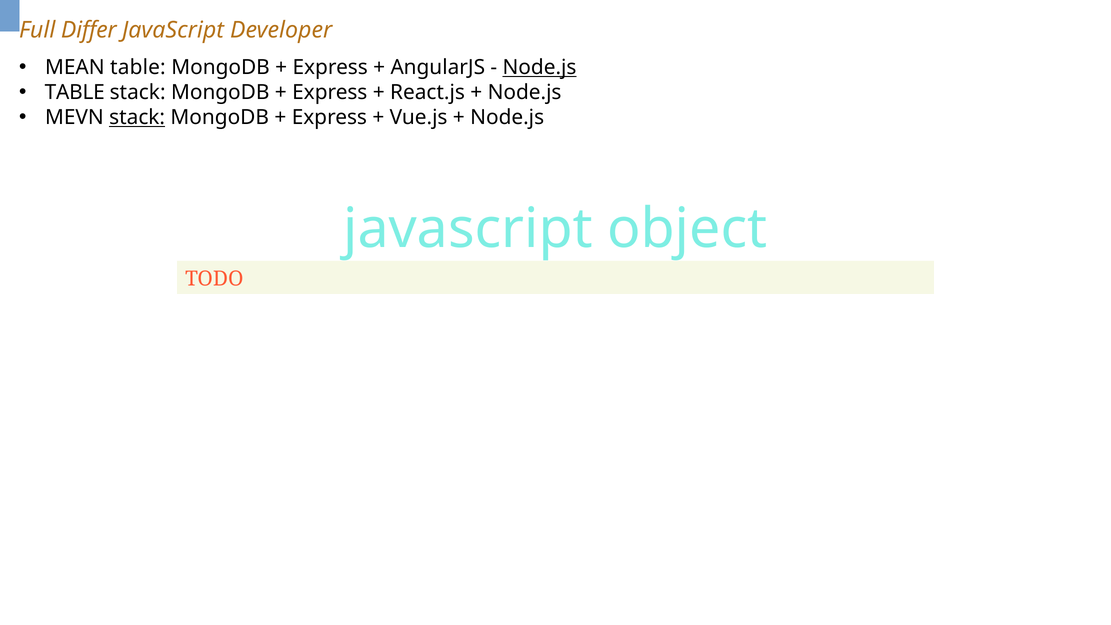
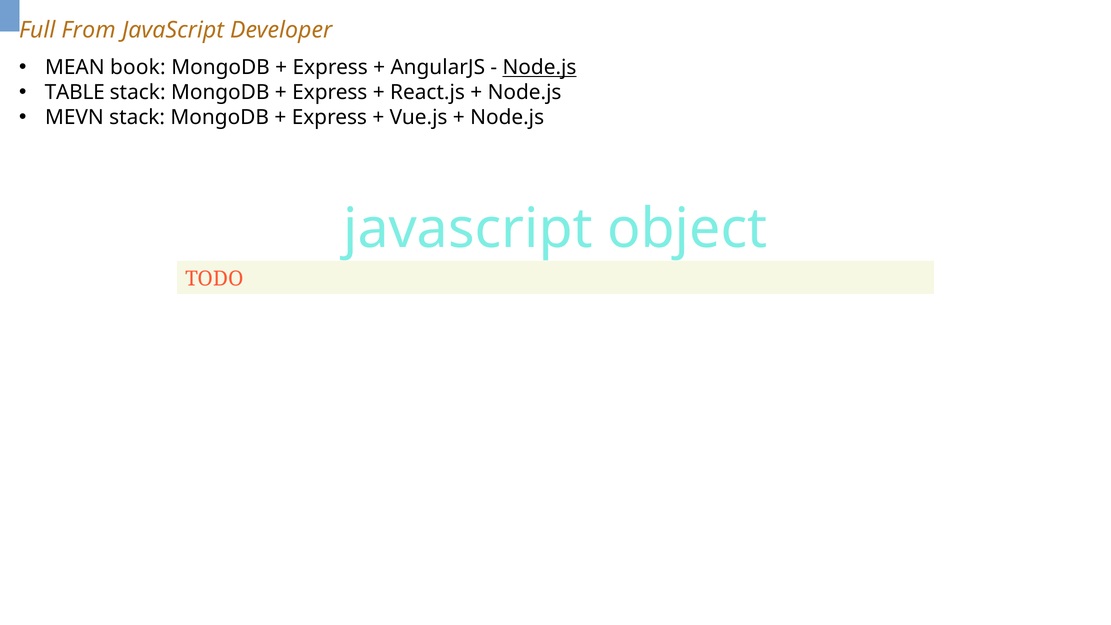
Differ: Differ -> From (89, 30)
MEAN table: table -> book (138, 68)
stack underline: present -> none (137, 118)
